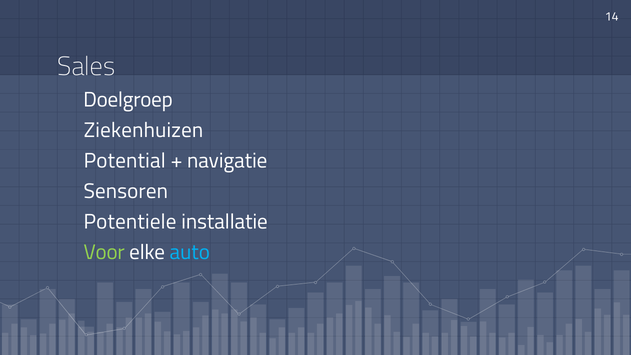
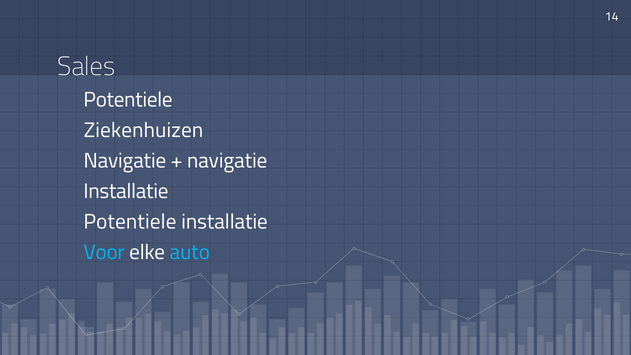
Doelgroep: Doelgroep -> Potentiele (128, 100)
Potential: Potential -> Navigatie (125, 161)
Sensoren: Sensoren -> Installatie (126, 191)
Voor colour: light green -> light blue (104, 252)
